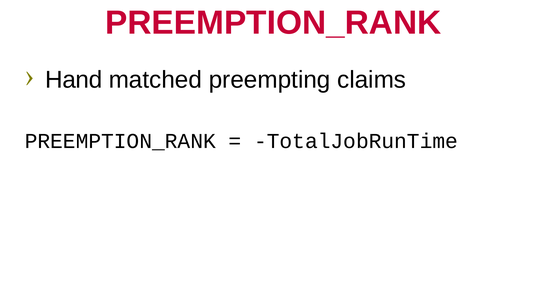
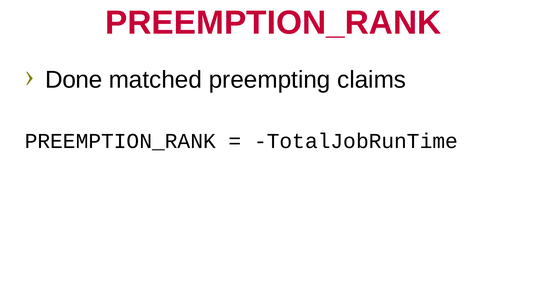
Hand: Hand -> Done (74, 80)
